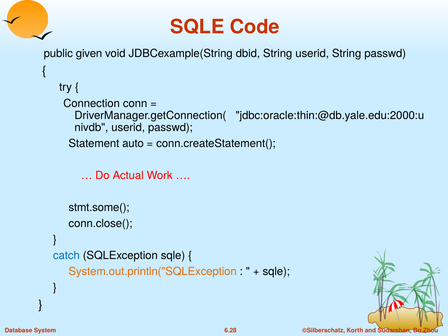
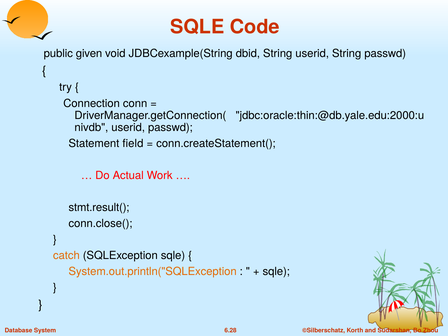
auto: auto -> field (133, 144)
stmt.some(: stmt.some( -> stmt.result( (99, 208)
catch colour: blue -> orange (66, 256)
